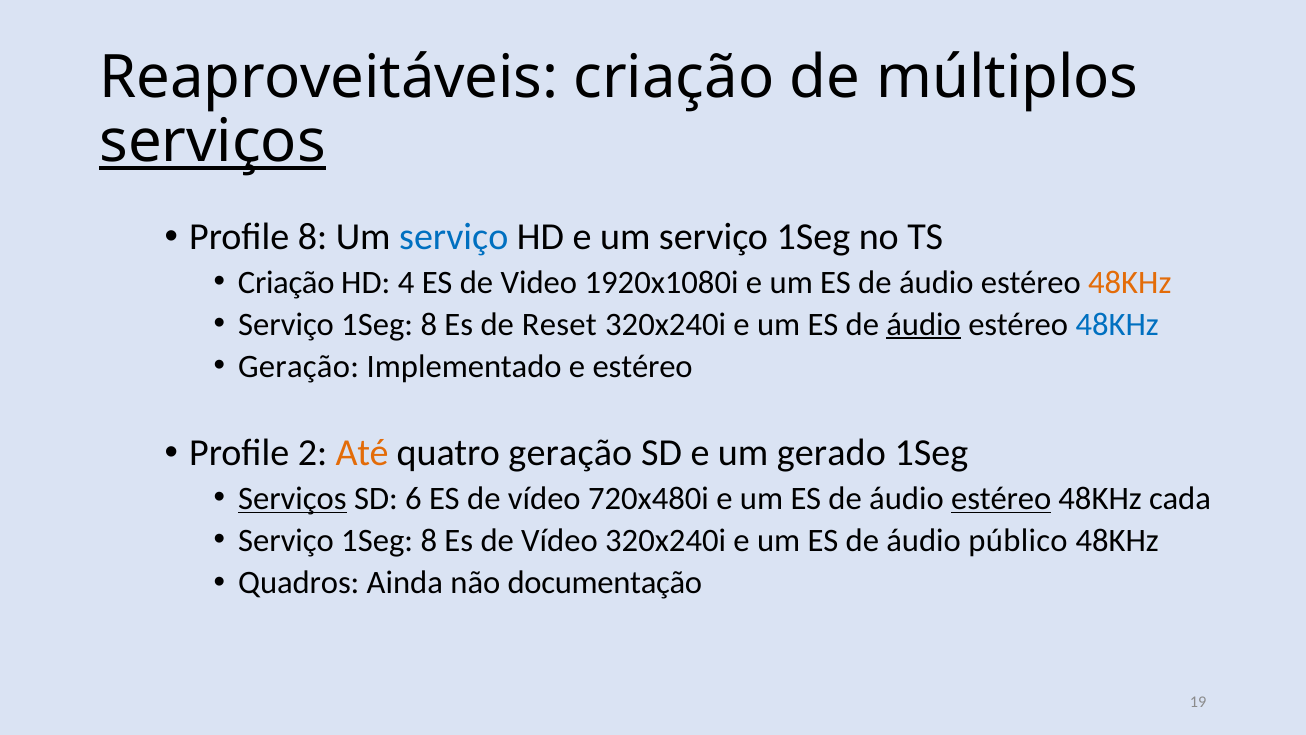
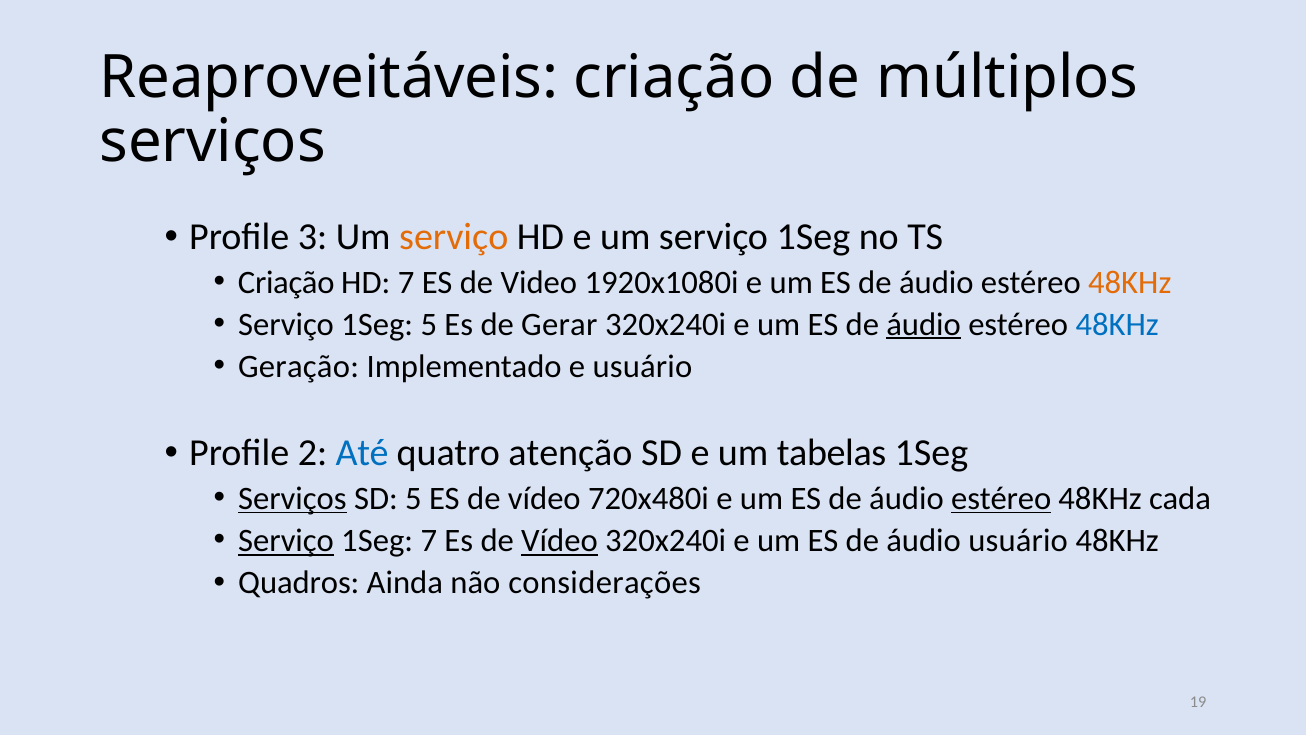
serviços underline: present -> none (213, 142)
Profile 8: 8 -> 3 (313, 237)
serviço colour: blue -> orange (454, 237)
HD 4: 4 -> 7 (406, 282)
8: 8 -> 5 (429, 324)
Reset: Reset -> Gerar (559, 324)
e estéreo: estéreo -> usuário (642, 366)
Até colour: orange -> blue (362, 453)
quatro geração: geração -> atenção (570, 453)
gerado: gerado -> tabelas (832, 453)
SD 6: 6 -> 5 (413, 498)
Serviço underline: none -> present (286, 540)
8: 8 -> 7 (429, 540)
Vídeo underline: none -> present (559, 540)
áudio público: público -> usuário (1018, 540)
documentação: documentação -> considerações (605, 582)
